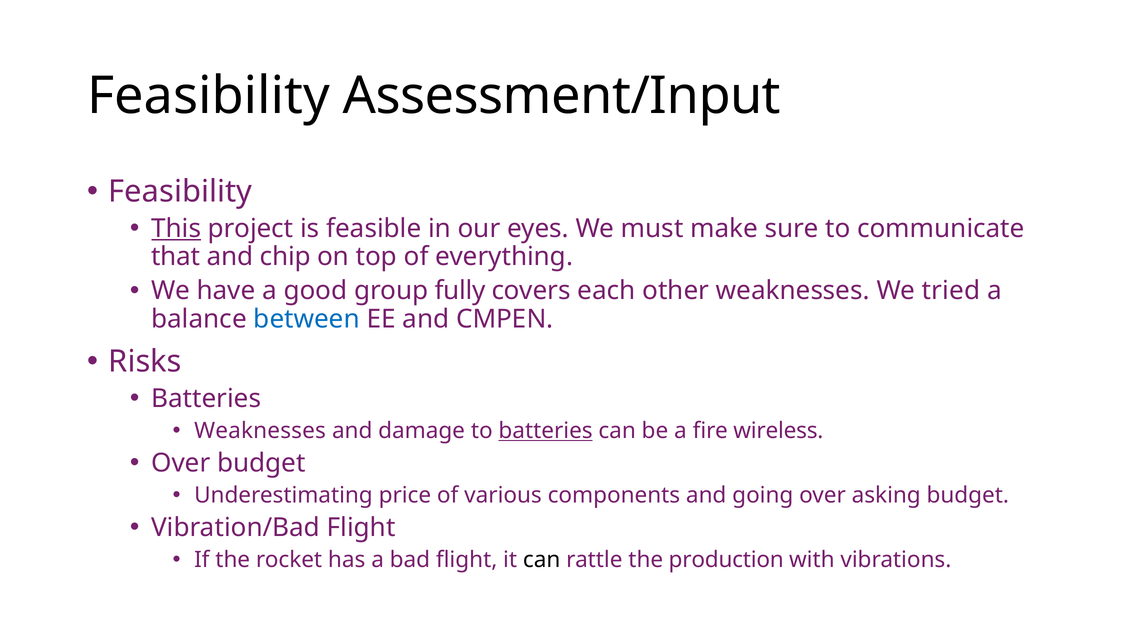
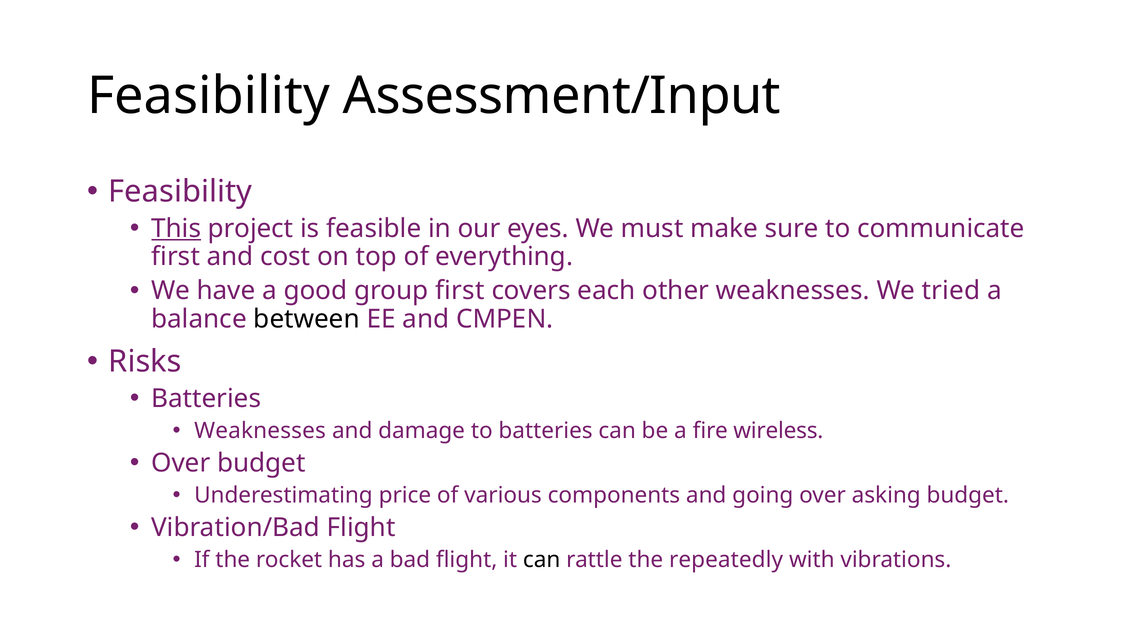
that: that -> first (176, 257)
chip: chip -> cost (285, 257)
group fully: fully -> first (460, 291)
between colour: blue -> black (307, 319)
batteries underline: present -> none (546, 431)
production: production -> repeatedly (726, 560)
